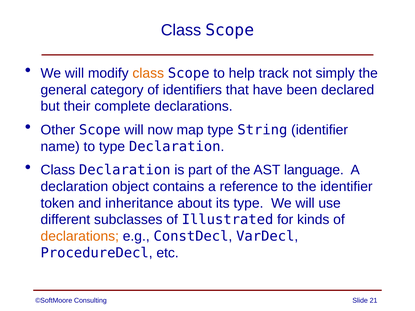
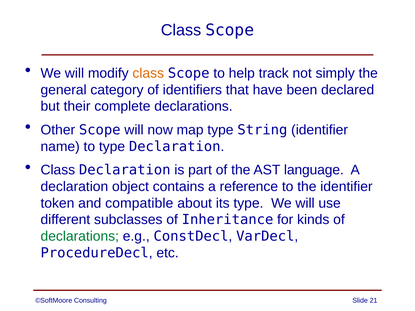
inheritance: inheritance -> compatible (139, 203)
Illustrated: Illustrated -> Inheritance (228, 220)
declarations colour: orange -> green (80, 236)
